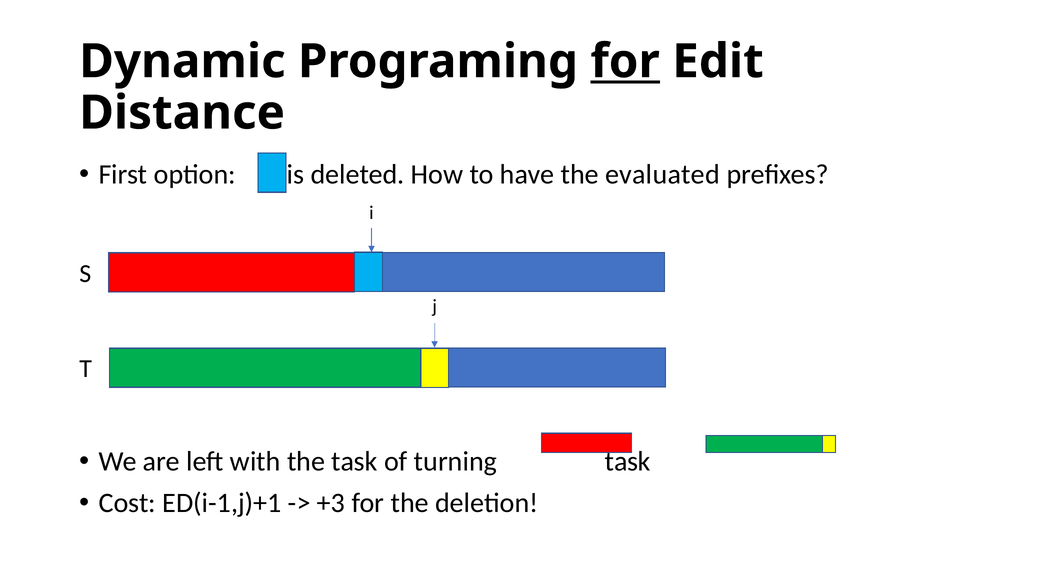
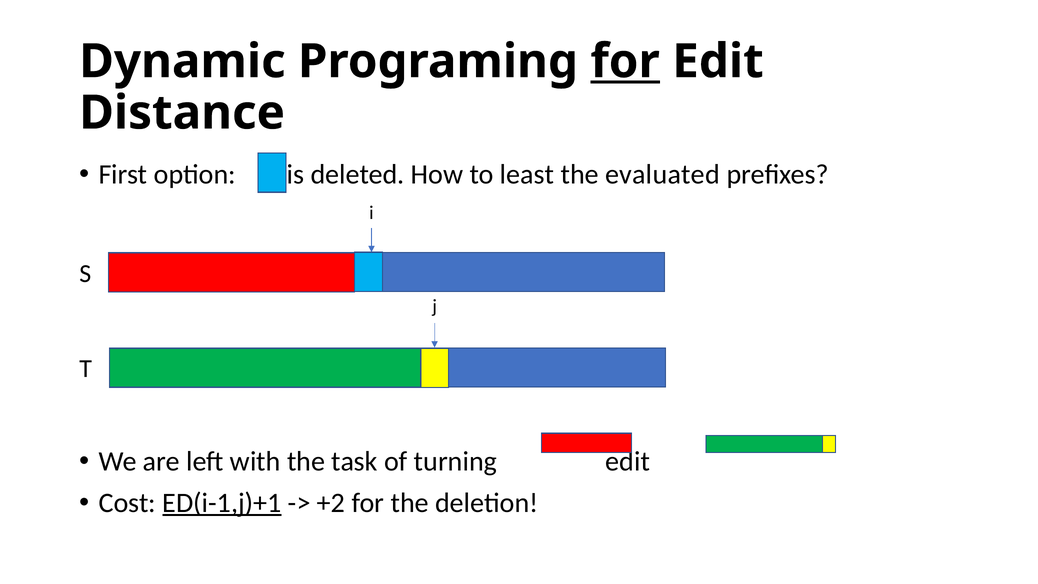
have: have -> least (527, 174)
turning task: task -> edit (628, 462)
ED(i-1,j)+1 underline: none -> present (222, 503)
+3: +3 -> +2 (331, 503)
